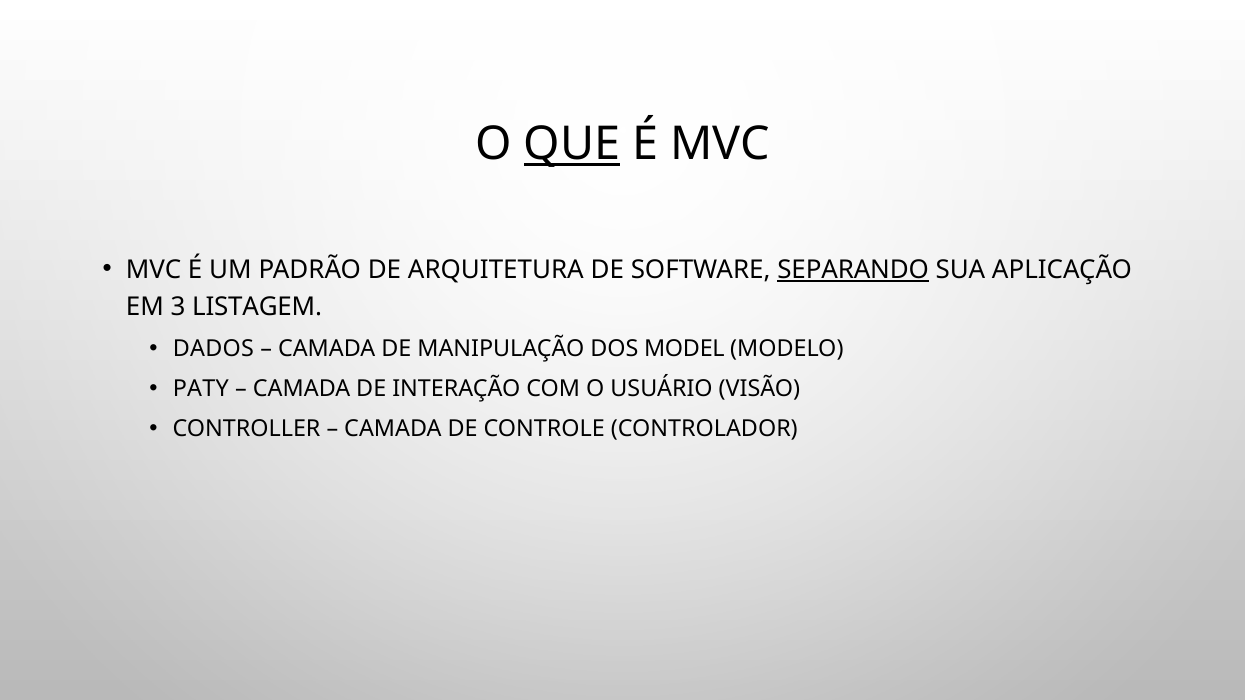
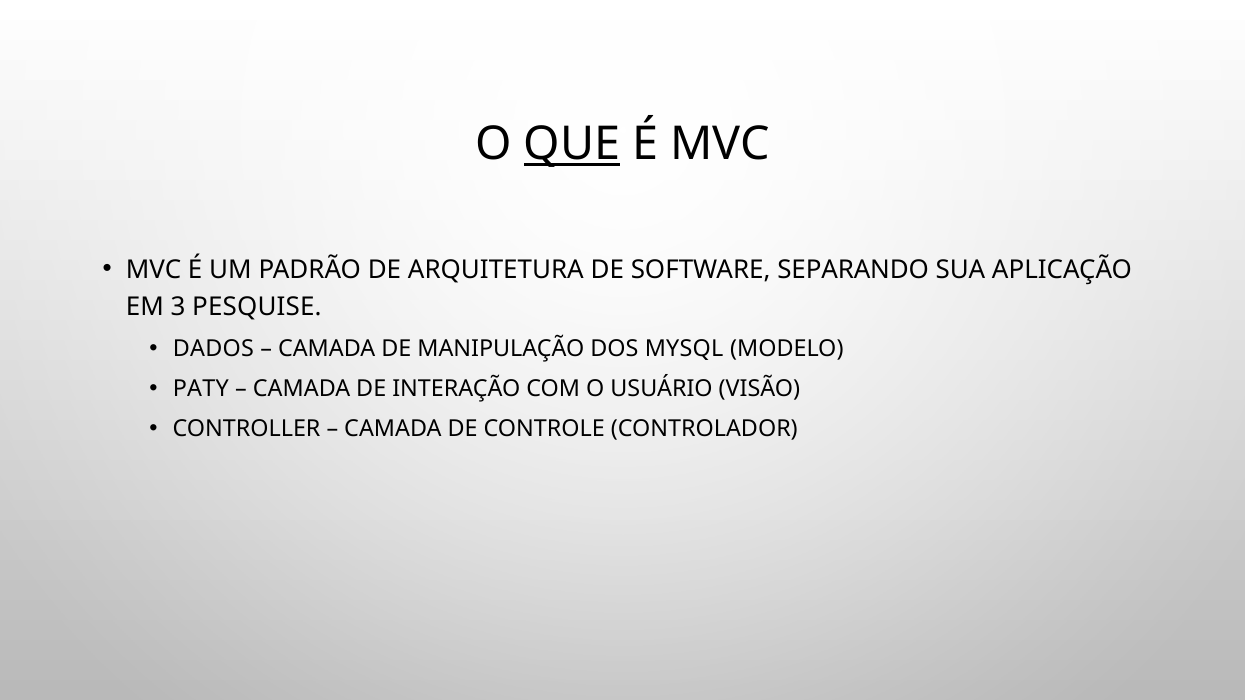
SEPARANDO underline: present -> none (853, 270)
LISTAGEM: LISTAGEM -> PESQUISE (257, 307)
MODEL: MODEL -> MYSQL (684, 349)
